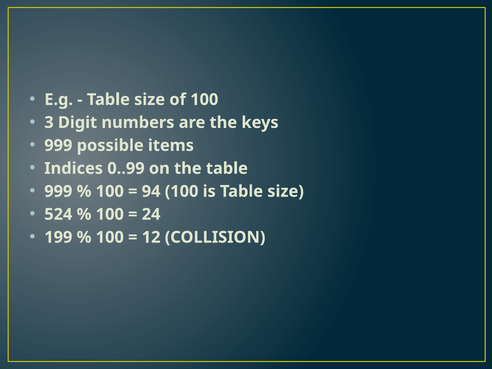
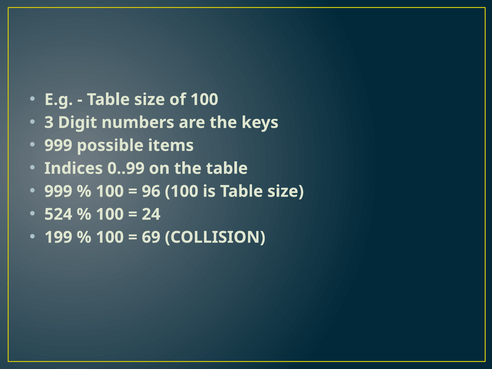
94: 94 -> 96 (151, 191)
12: 12 -> 69 (151, 237)
